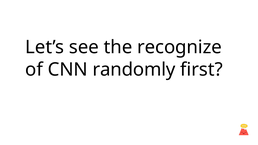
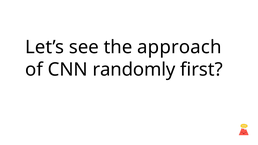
recognize: recognize -> approach (179, 47)
